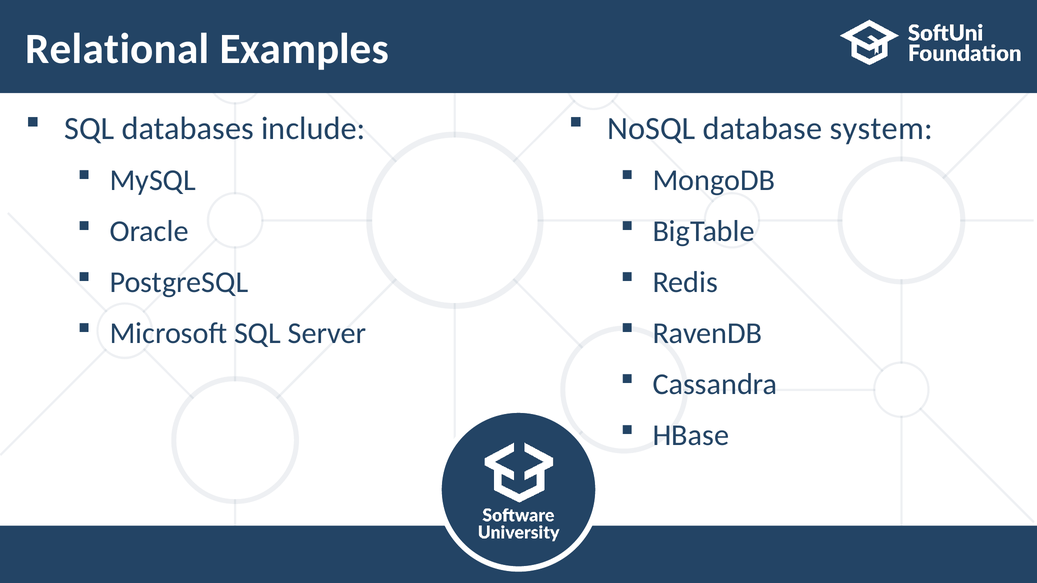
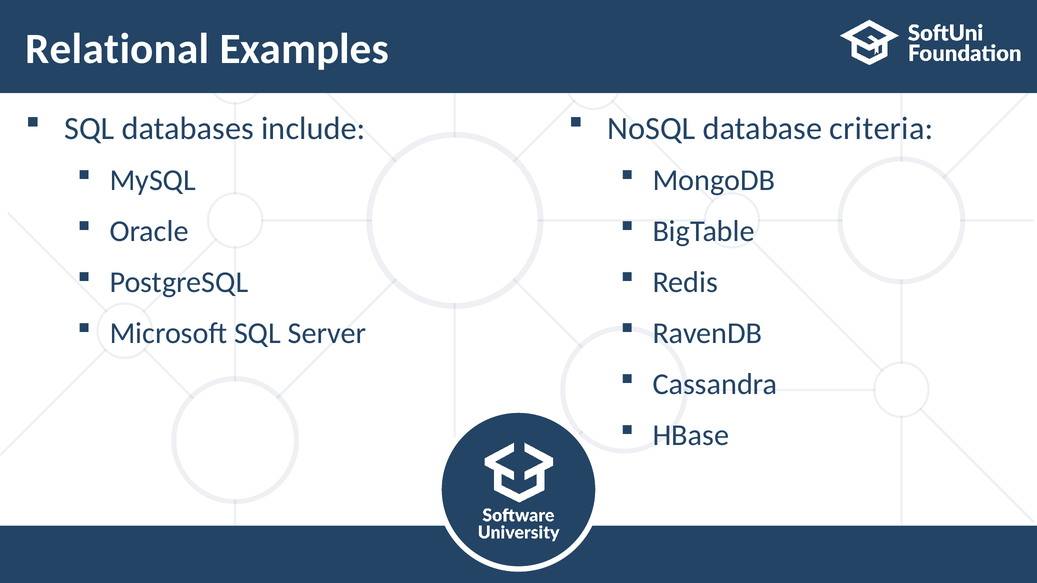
system: system -> criteria (882, 128)
